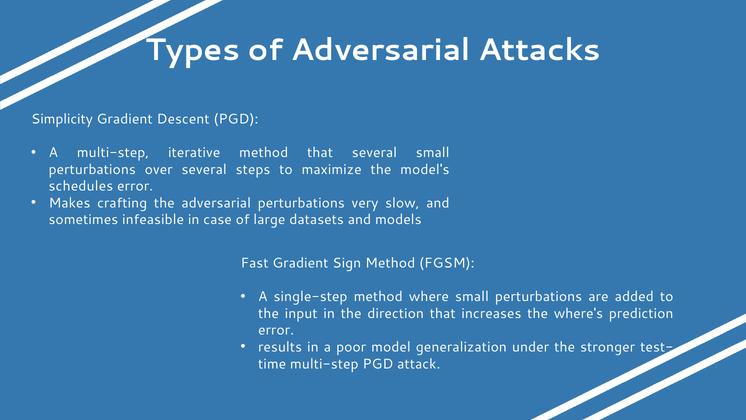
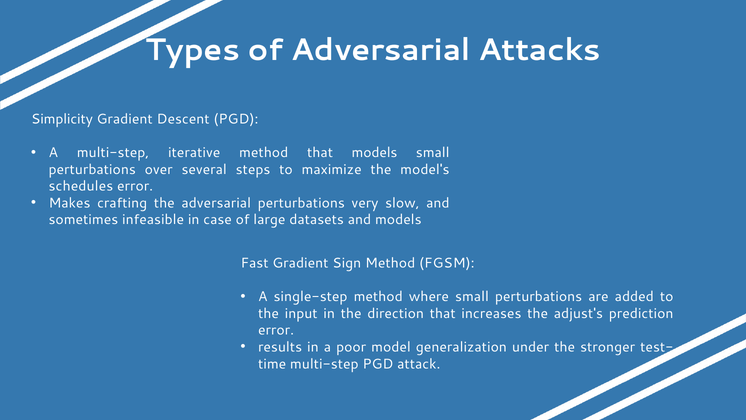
that several: several -> models (375, 153)
where's: where's -> adjust's (578, 313)
